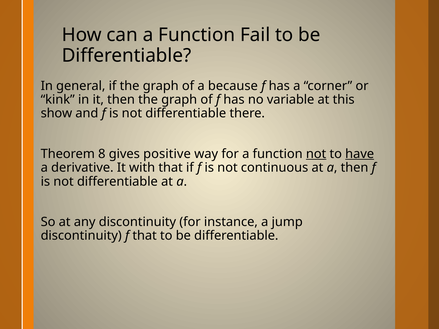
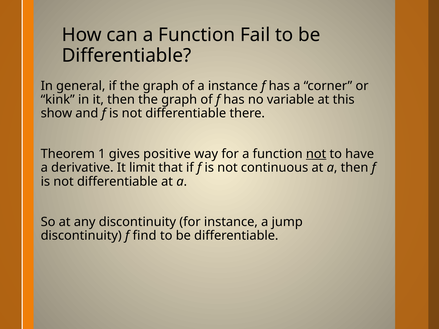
a because: because -> instance (233, 86)
8: 8 -> 1 (102, 154)
have underline: present -> none (360, 154)
with: with -> limit (142, 168)
f that: that -> find (145, 236)
